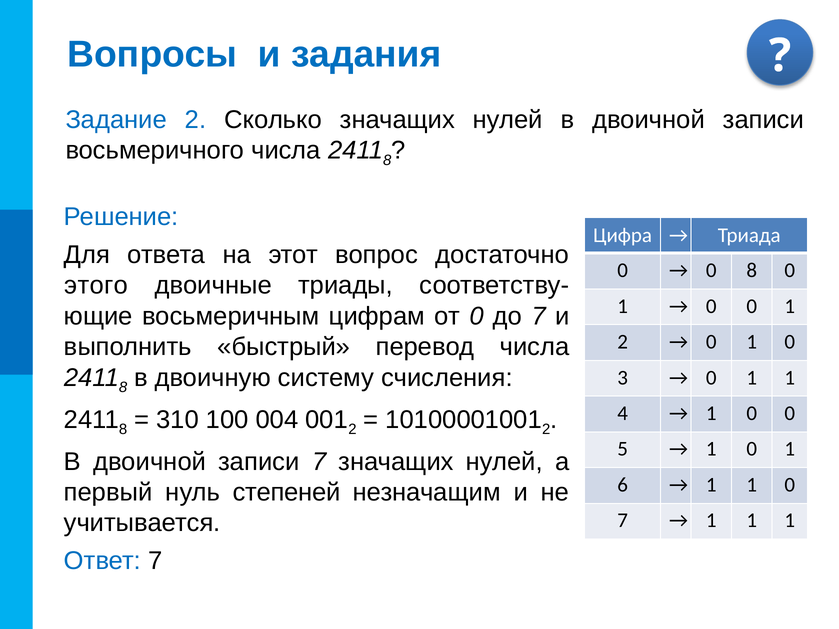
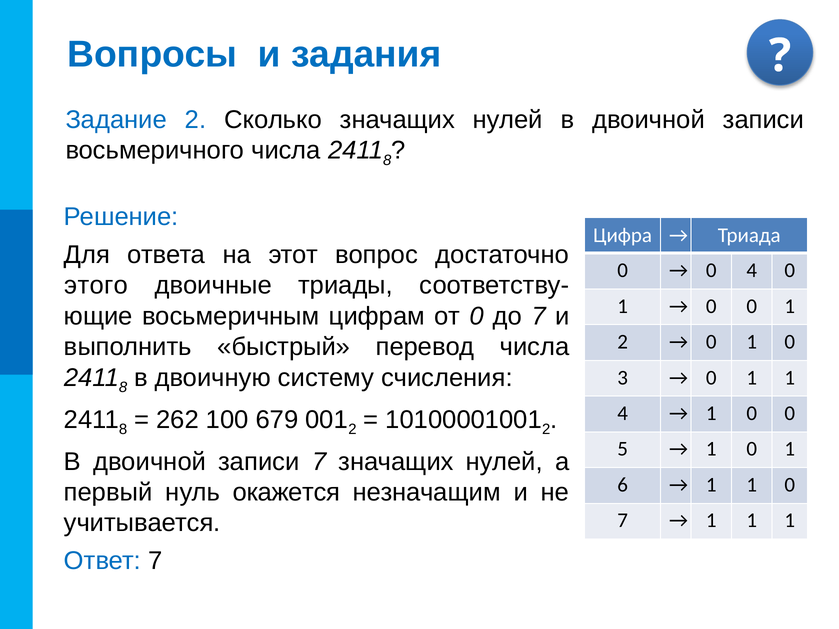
0 8: 8 -> 4 (752, 271)
310: 310 -> 262 (177, 420)
004: 004 -> 679 (277, 420)
степеней: степеней -> окажется (287, 492)
